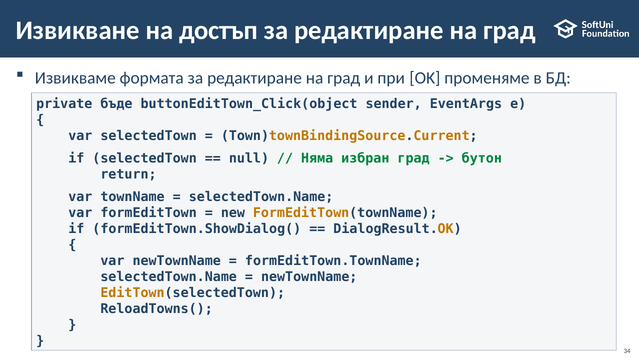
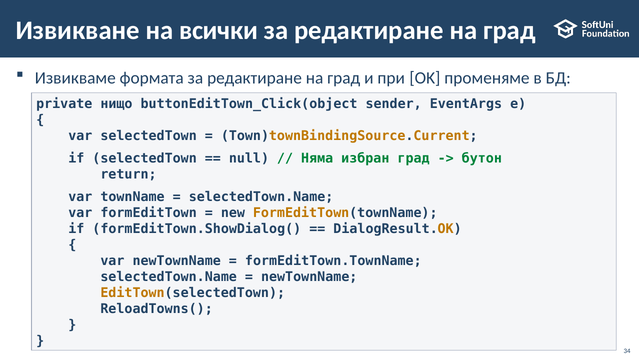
достъп: достъп -> всички (219, 30)
бъде: бъде -> нищо (116, 104)
